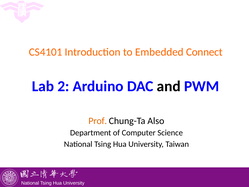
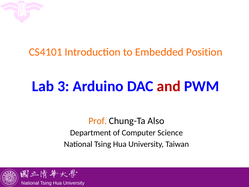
Connect: Connect -> Position (204, 52)
2: 2 -> 3 (63, 86)
and colour: black -> red (169, 86)
